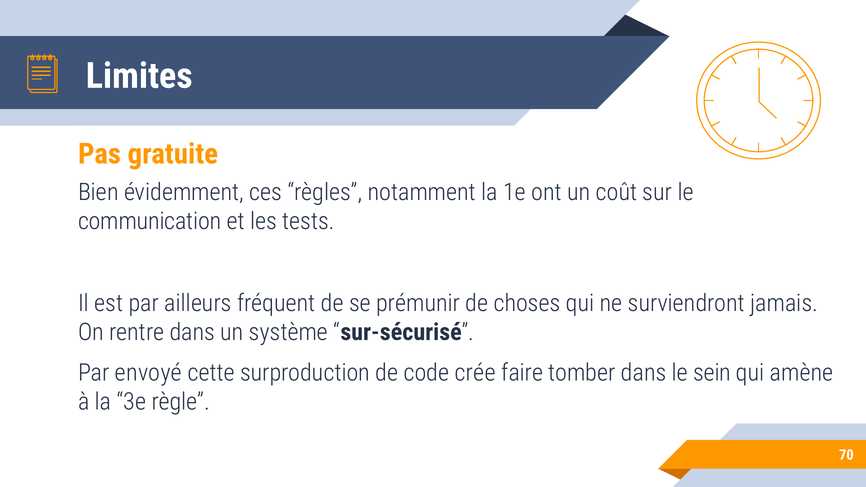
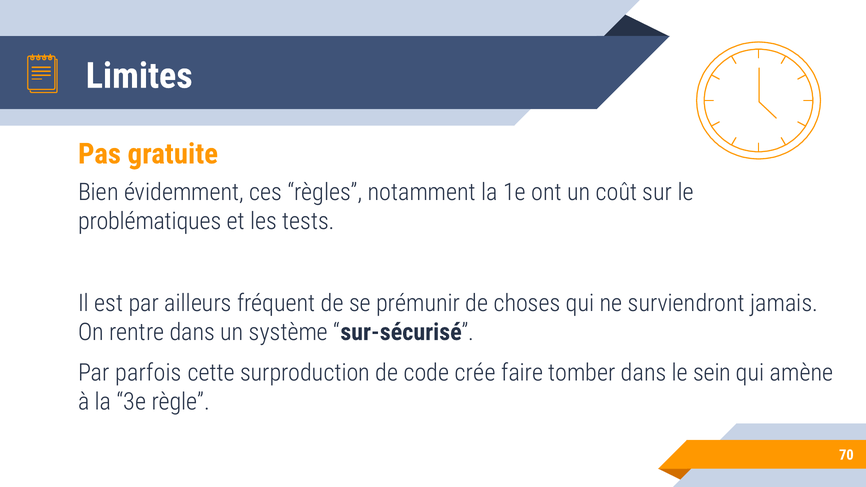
communication: communication -> problématiques (150, 221)
envoyé: envoyé -> parfois (148, 373)
